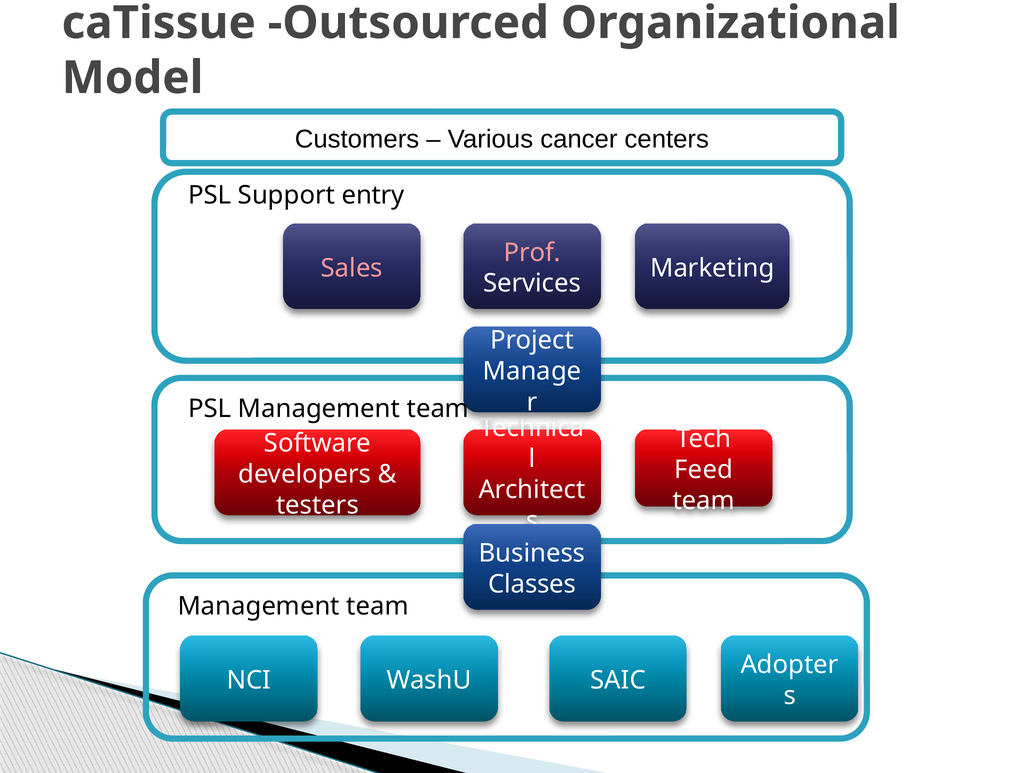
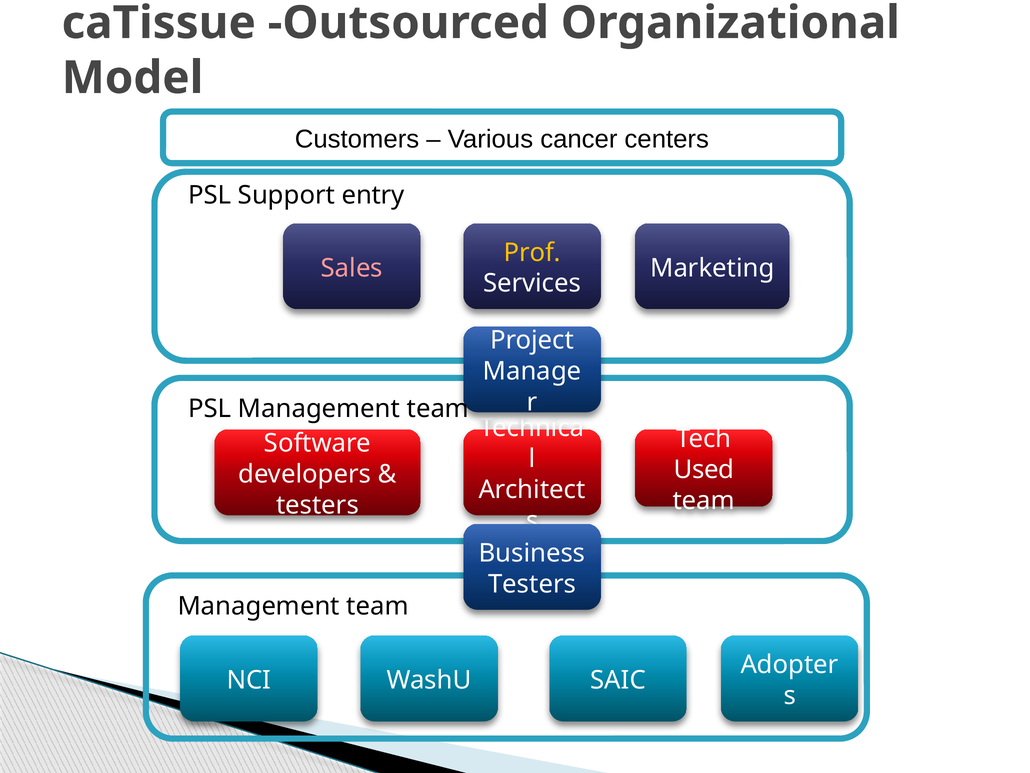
Prof colour: pink -> yellow (532, 252)
Feed: Feed -> Used (704, 470)
Classes: Classes -> Testers (532, 584)
